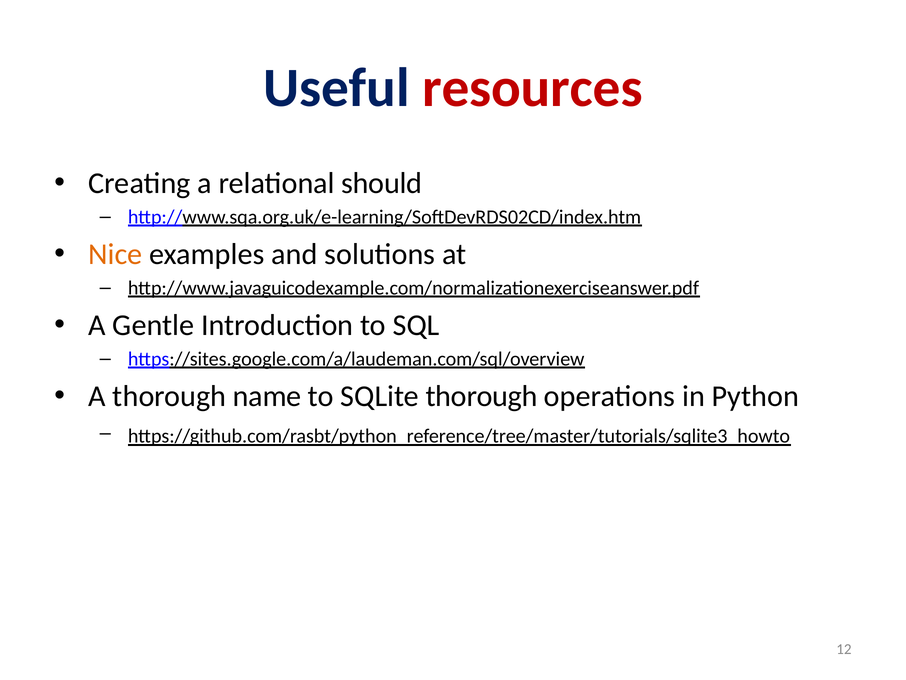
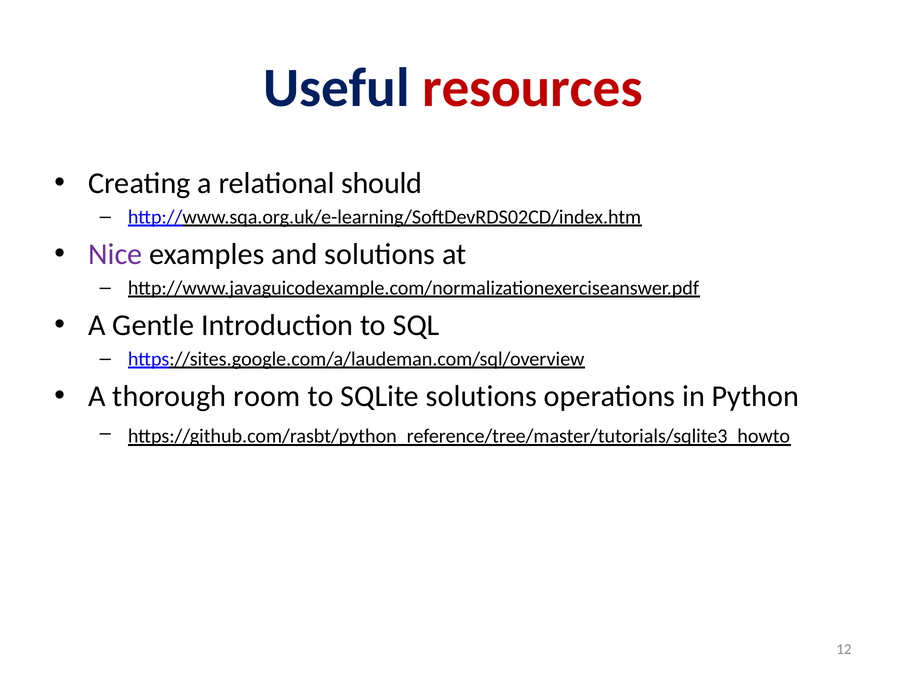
Nice colour: orange -> purple (115, 254)
name: name -> room (267, 396)
SQLite thorough: thorough -> solutions (481, 396)
